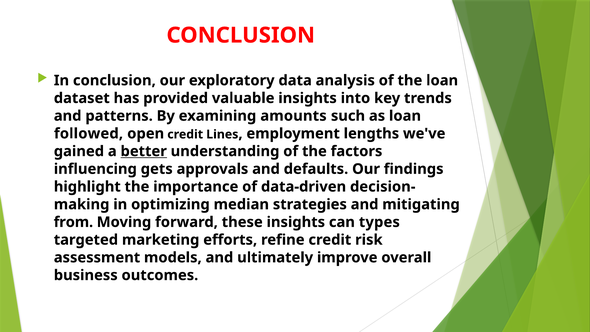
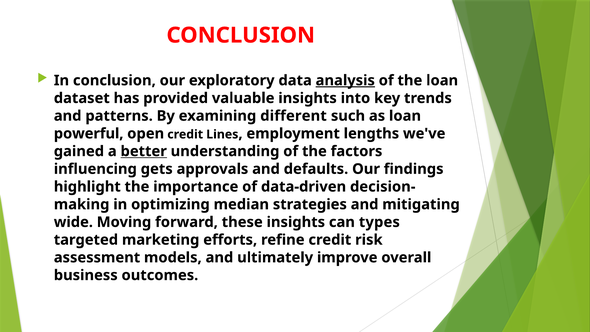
analysis underline: none -> present (345, 80)
amounts: amounts -> different (293, 116)
followed: followed -> powerful (89, 134)
from: from -> wide (73, 222)
